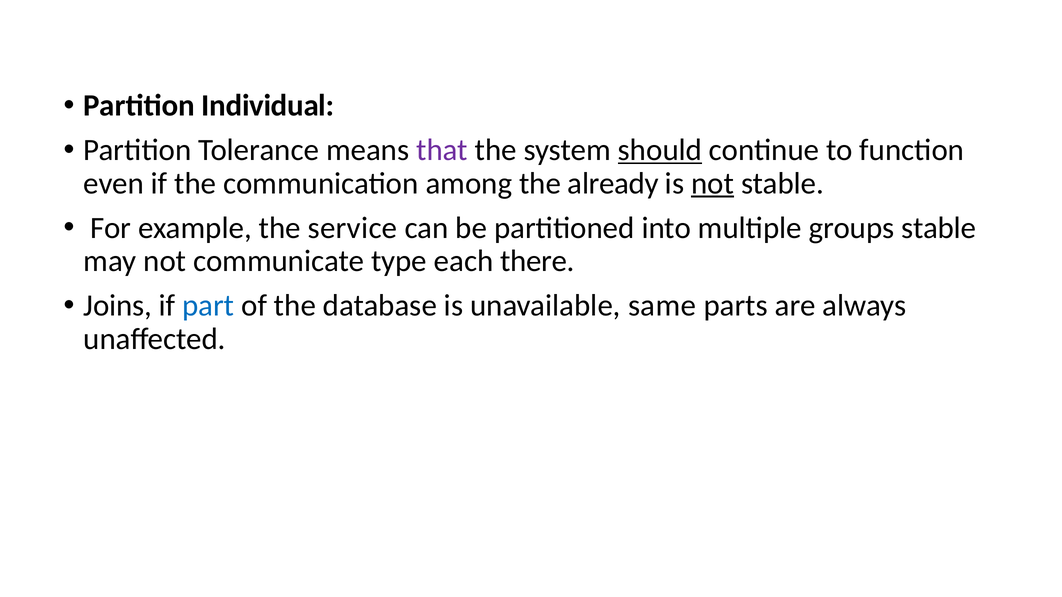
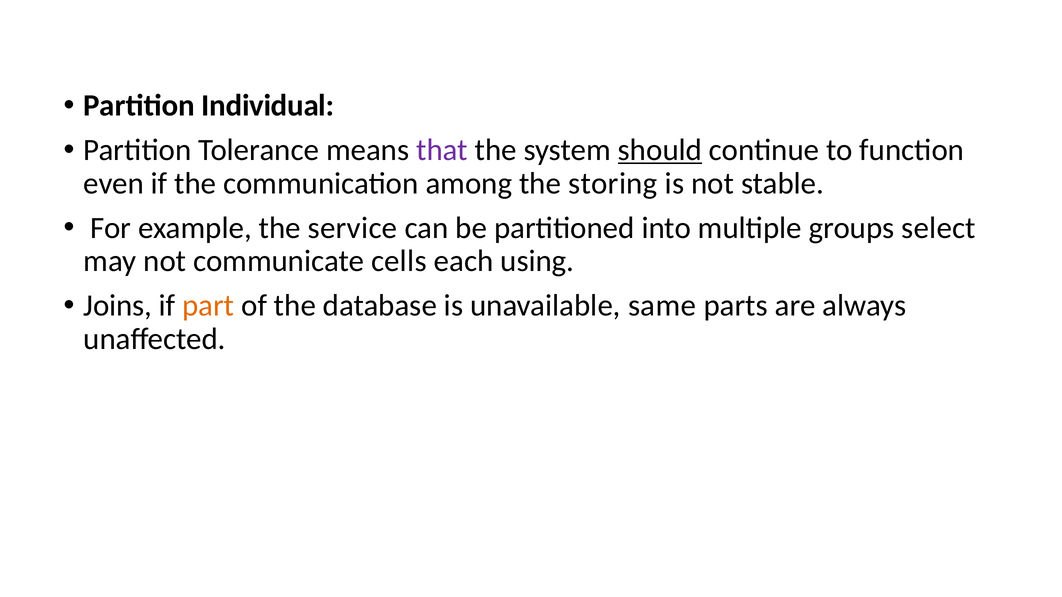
already: already -> storing (613, 183)
not underline: present -> none (713, 183)
groups stable: stable -> select (939, 228)
type: type -> cells (399, 261)
there: there -> using (537, 261)
part colour: blue -> orange (208, 306)
